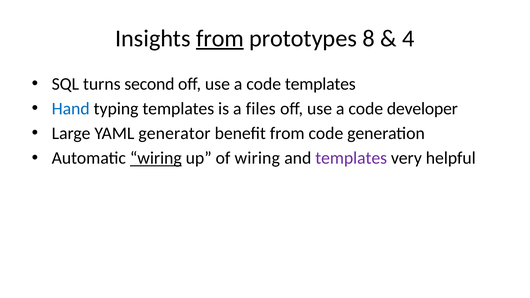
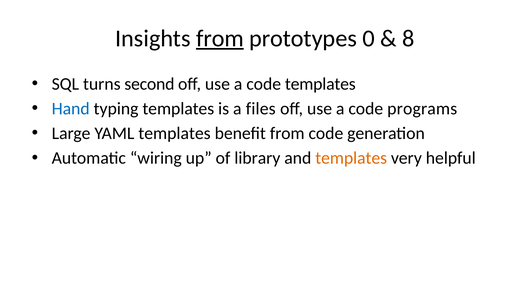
8: 8 -> 0 (369, 38)
4: 4 -> 8 (408, 38)
developer: developer -> programs (422, 109)
YAML generator: generator -> templates (175, 134)
wiring underline: present -> none (156, 158)
of wiring: wiring -> library (257, 158)
templates colour: purple -> orange (351, 158)
